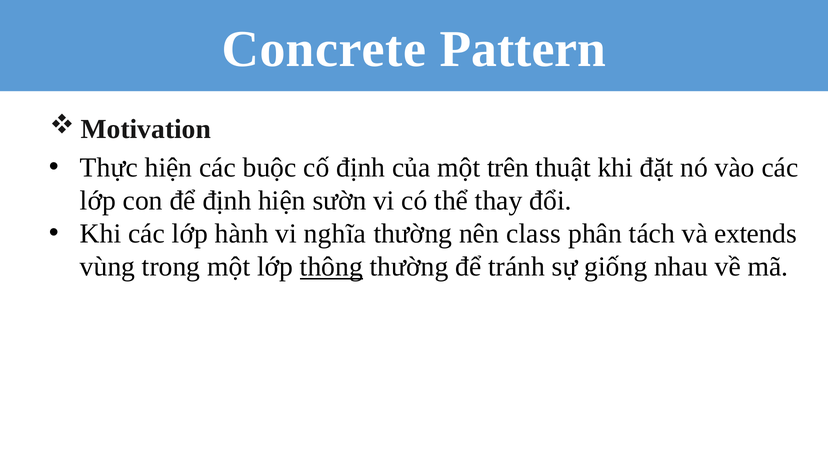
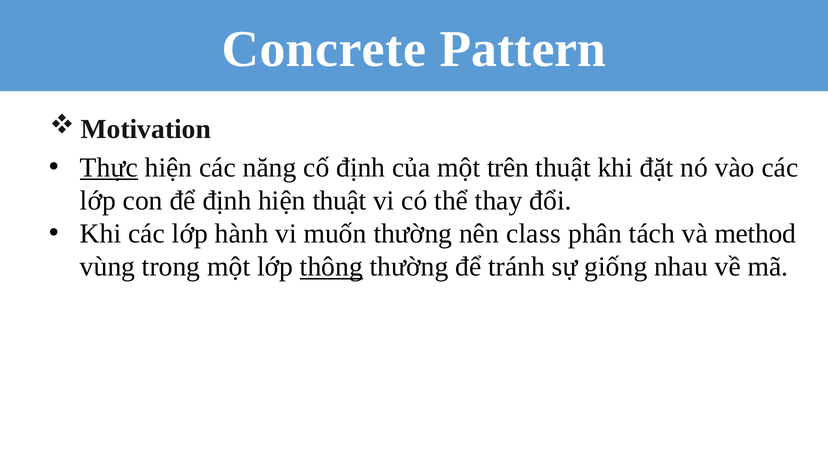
Thực underline: none -> present (109, 168)
buộc: buộc -> năng (270, 168)
hiện sườn: sườn -> thuật (340, 201)
nghĩa: nghĩa -> muốn (335, 234)
extends: extends -> method (755, 234)
